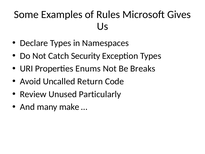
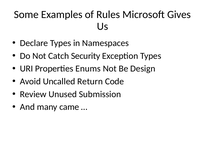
Breaks: Breaks -> Design (143, 69)
Particularly: Particularly -> Submission (100, 94)
make: make -> came (69, 107)
